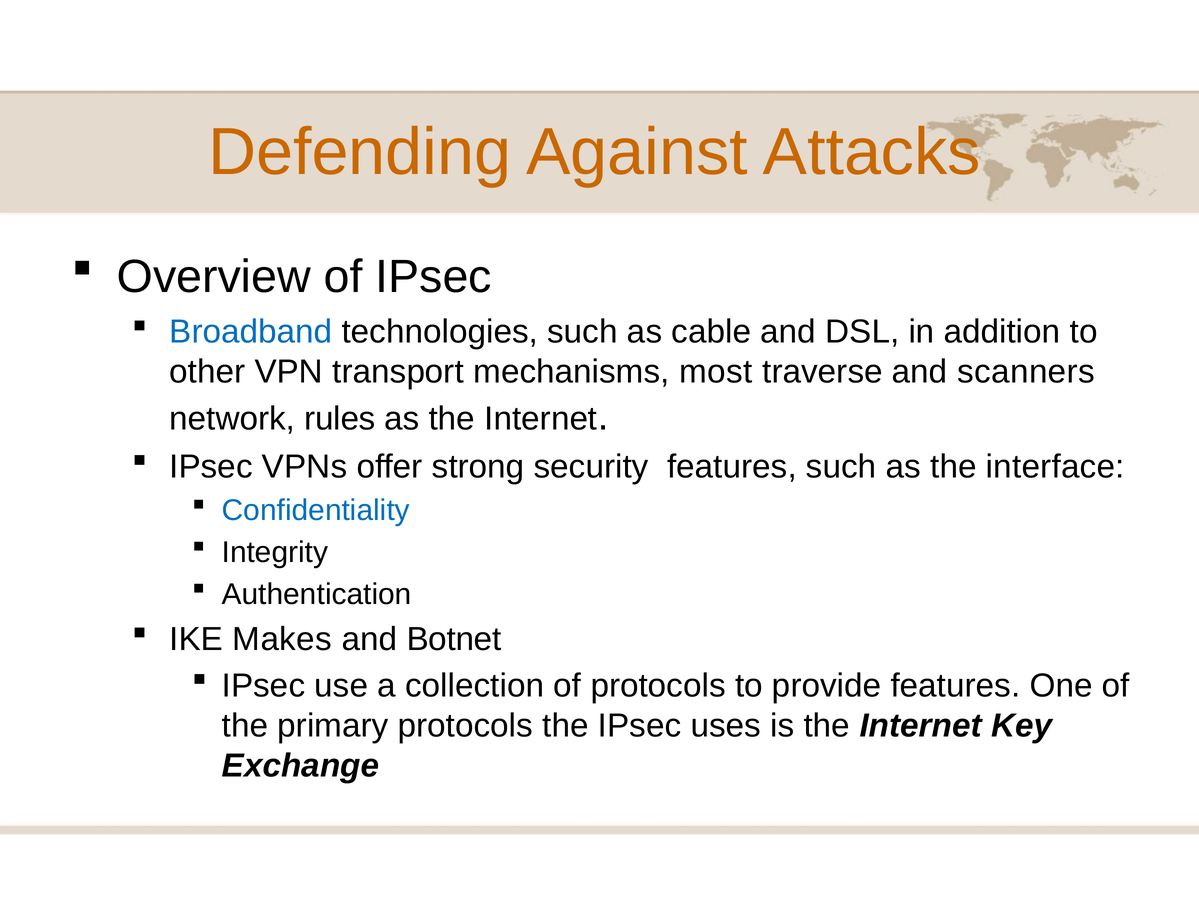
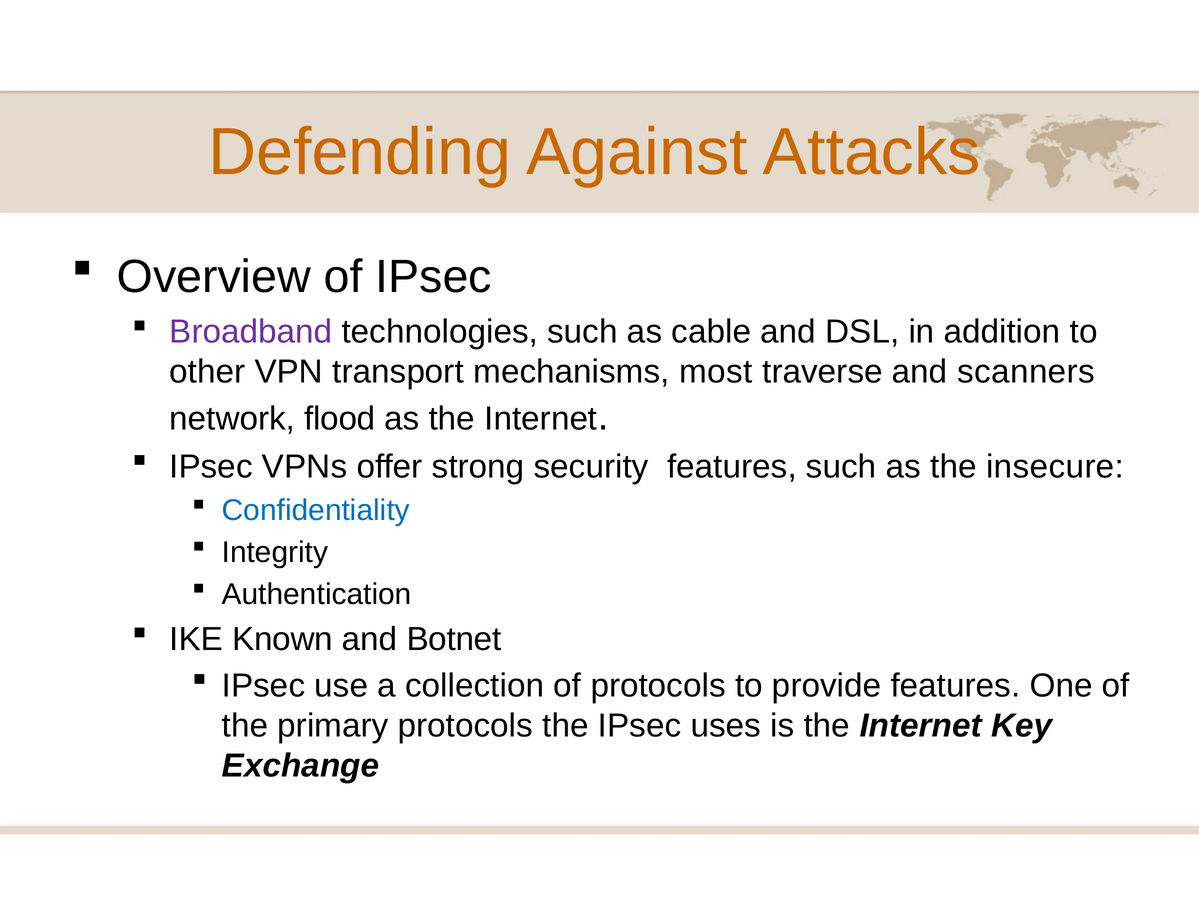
Broadband colour: blue -> purple (251, 332)
rules: rules -> flood (340, 419)
interface: interface -> insecure (1055, 467)
Makes: Makes -> Known (283, 639)
